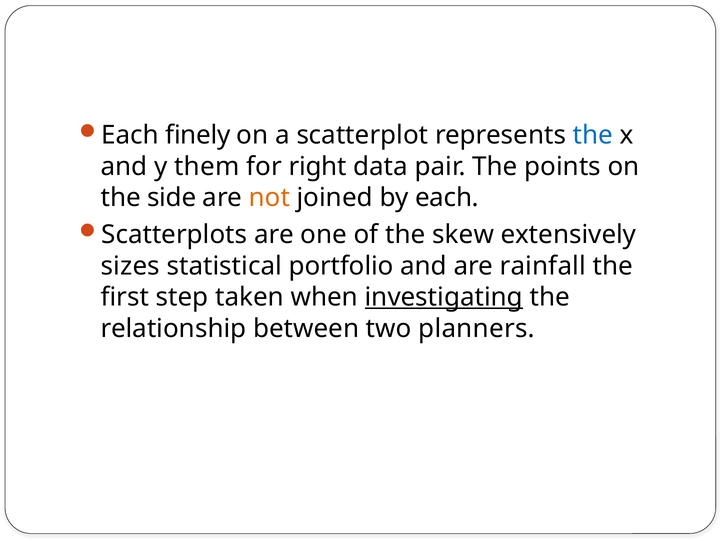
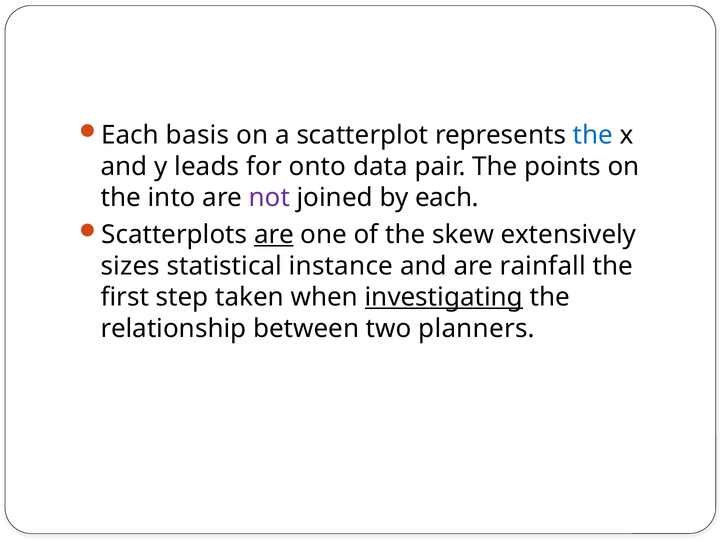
finely: finely -> basis (198, 135)
them: them -> leads (207, 166)
right: right -> onto (317, 166)
side: side -> into (172, 198)
not colour: orange -> purple (269, 198)
are underline: none -> present (274, 235)
portfolio: portfolio -> instance (341, 266)
